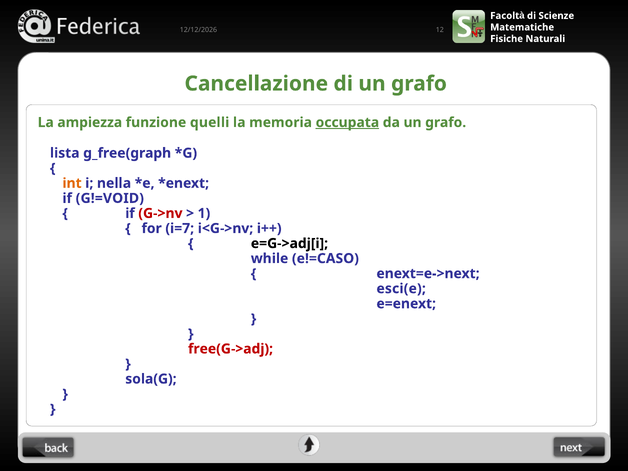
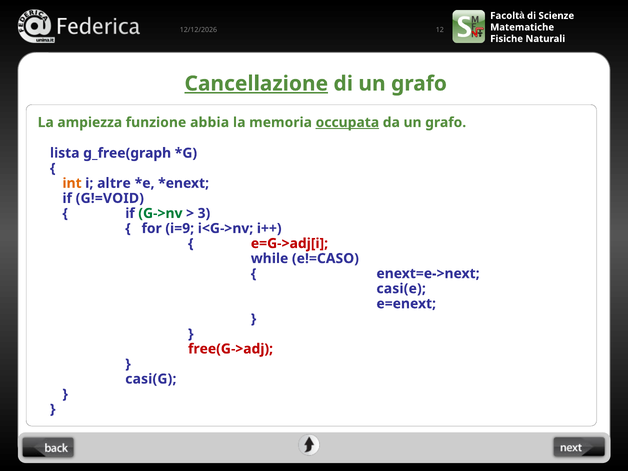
Cancellazione underline: none -> present (256, 84)
quelli: quelli -> abbia (210, 122)
nella: nella -> altre (114, 183)
G->nv colour: red -> green (160, 213)
1: 1 -> 3 (204, 213)
i=7: i=7 -> i=9 (180, 228)
e=G->adj[i colour: black -> red (289, 243)
esci(e: esci(e -> casi(e (401, 289)
sola(G: sola(G -> casi(G (151, 379)
